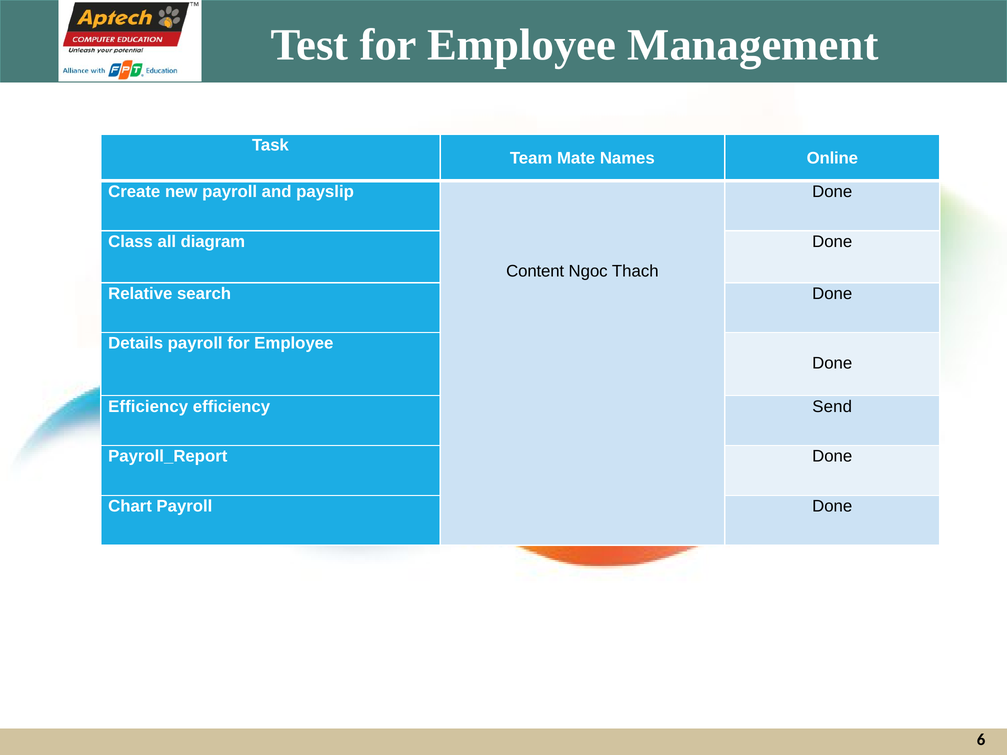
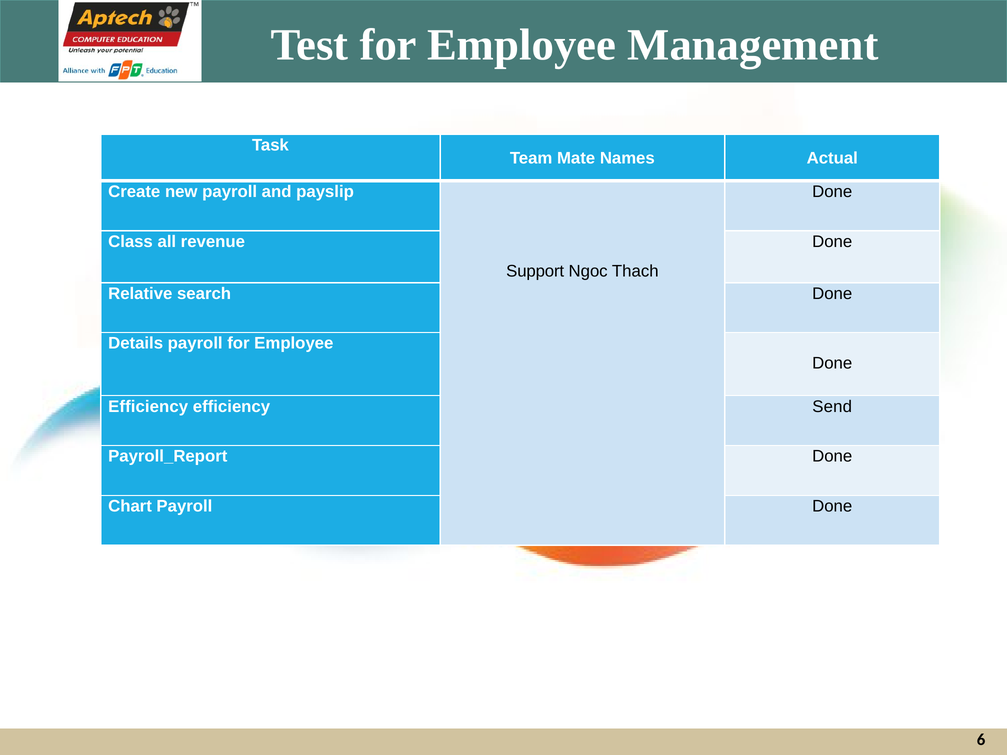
Online: Online -> Actual (832, 158)
diagram: diagram -> revenue (213, 242)
Content: Content -> Support (535, 271)
